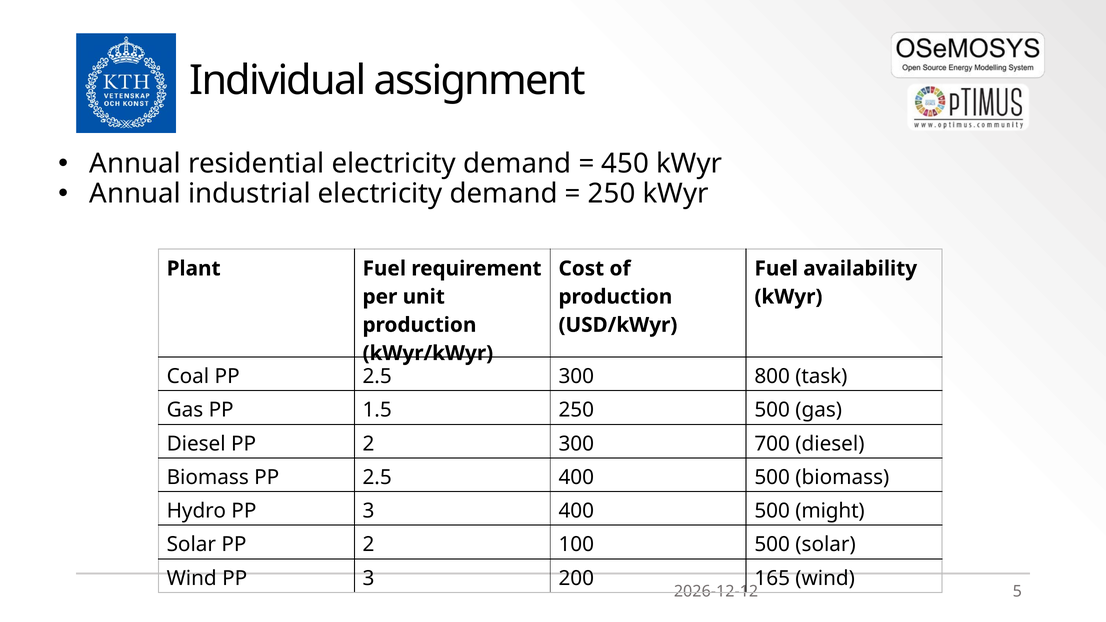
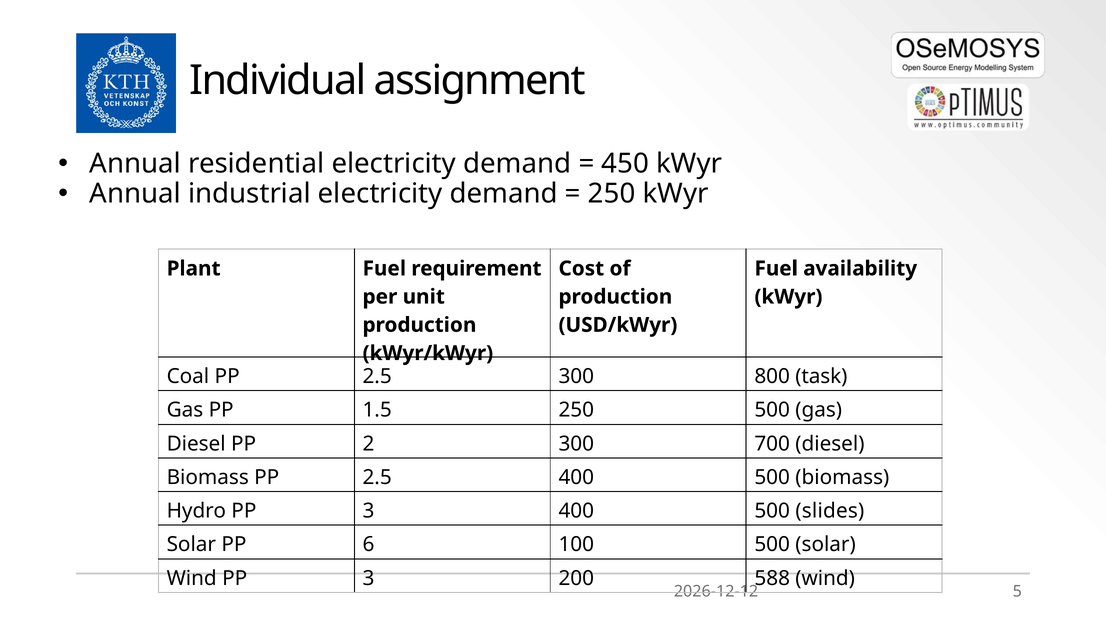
might: might -> slides (830, 511)
Solar PP 2: 2 -> 6 (369, 545)
165: 165 -> 588 (772, 578)
